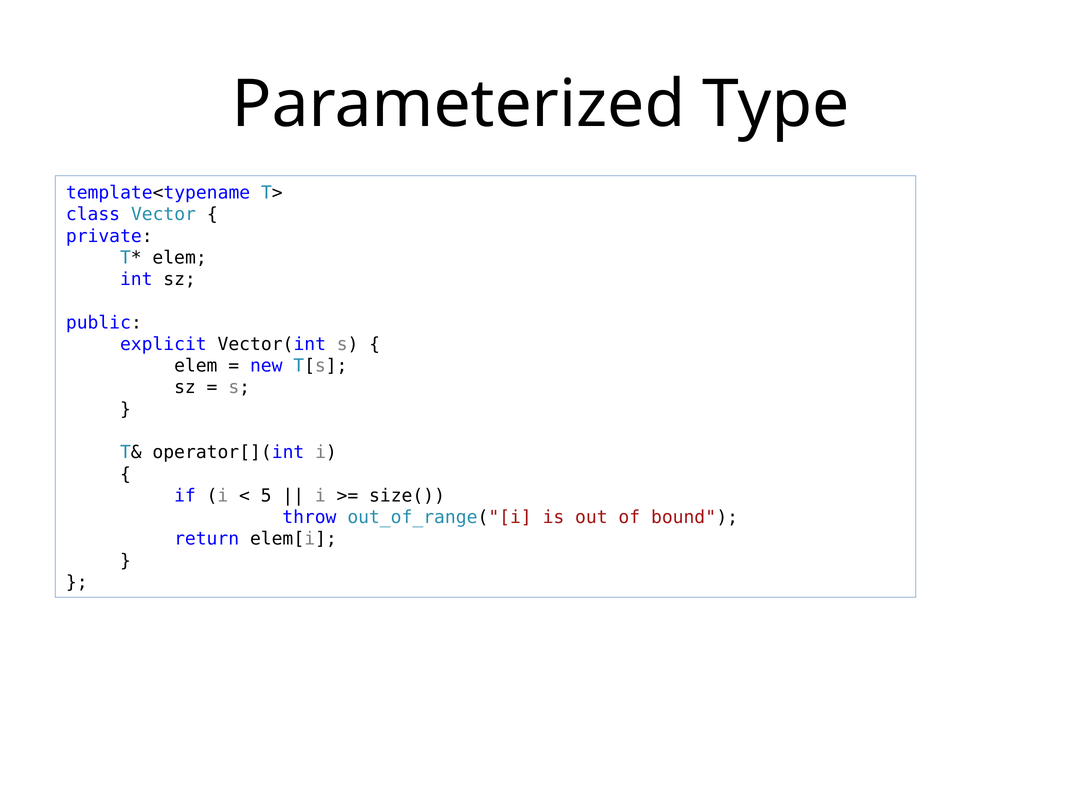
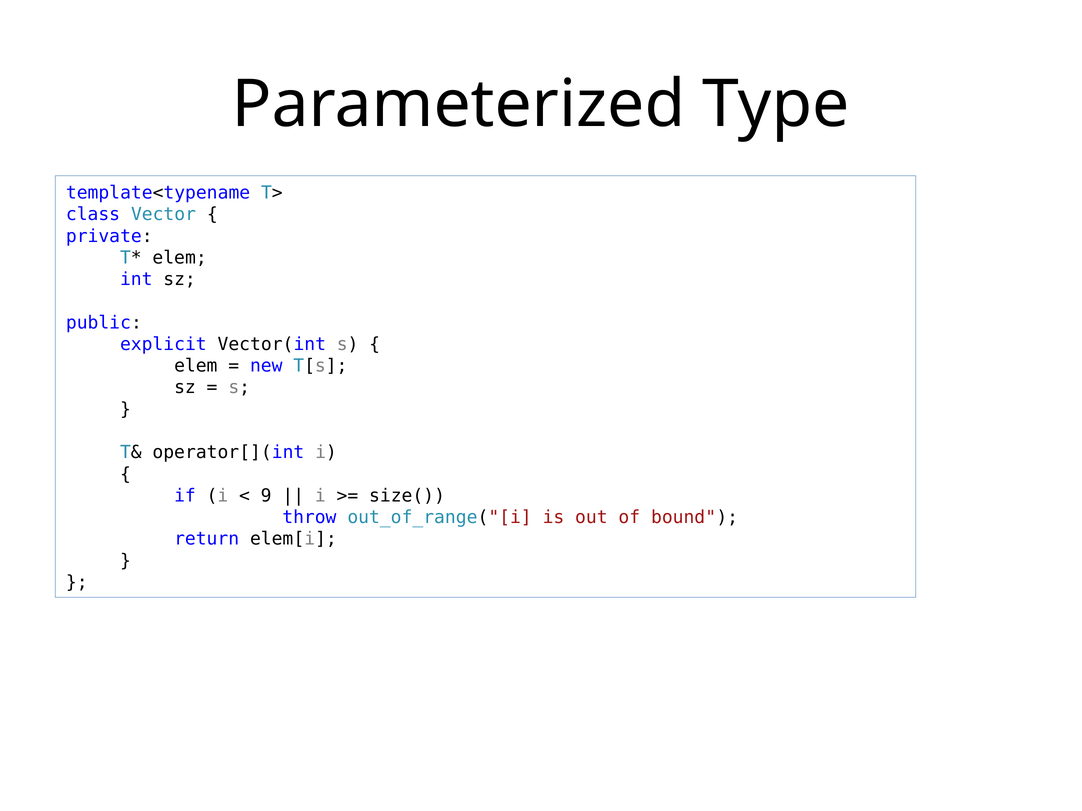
5: 5 -> 9 (266, 496)
